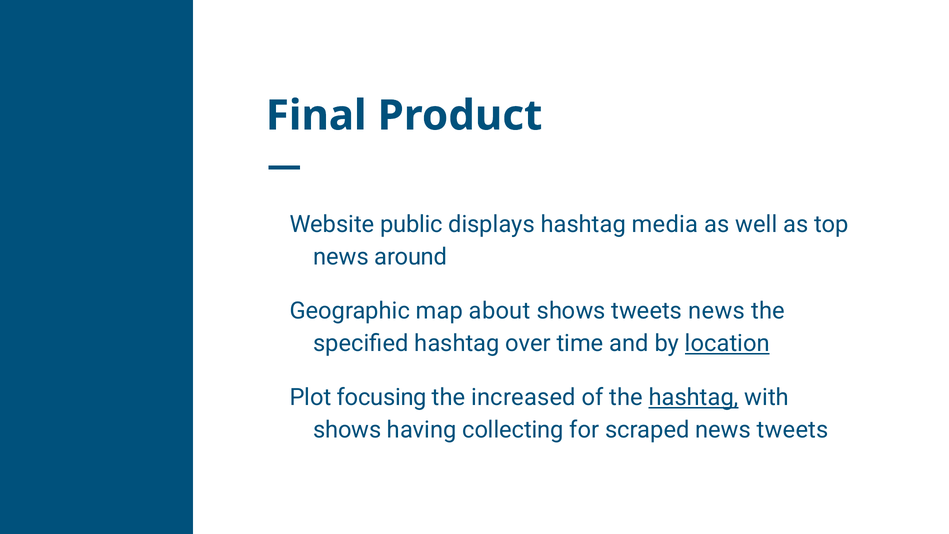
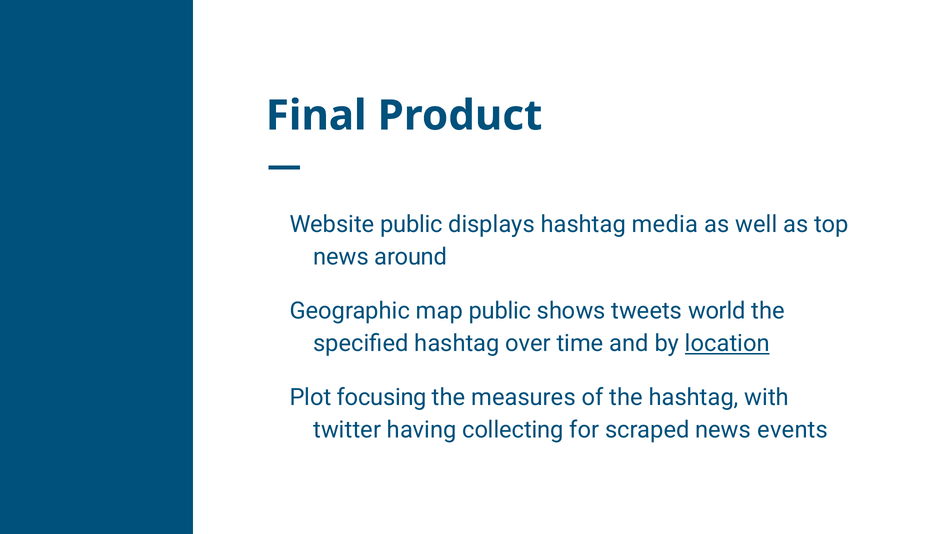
map about: about -> public (500, 311)
tweets news: news -> world (717, 311)
increased: increased -> measures (524, 397)
hashtag underline: present -> none (694, 397)
shows: shows -> twitter (347, 430)
news tweets: tweets -> events (793, 430)
